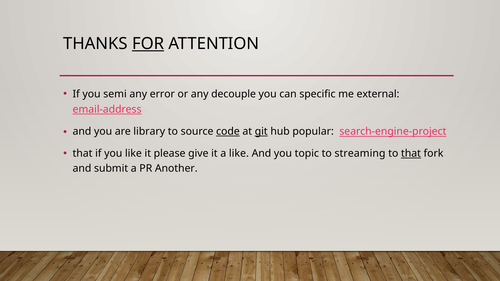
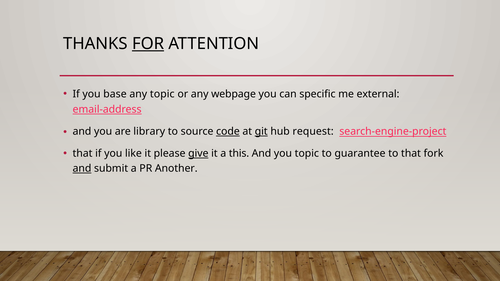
semi: semi -> base (115, 94)
any error: error -> topic (162, 94)
decouple: decouple -> webpage (234, 94)
popular: popular -> request (313, 132)
give underline: none -> present (198, 154)
a like: like -> this (239, 154)
streaming: streaming -> guarantee (360, 154)
that underline: present -> none (411, 154)
and underline: none -> present (82, 169)
